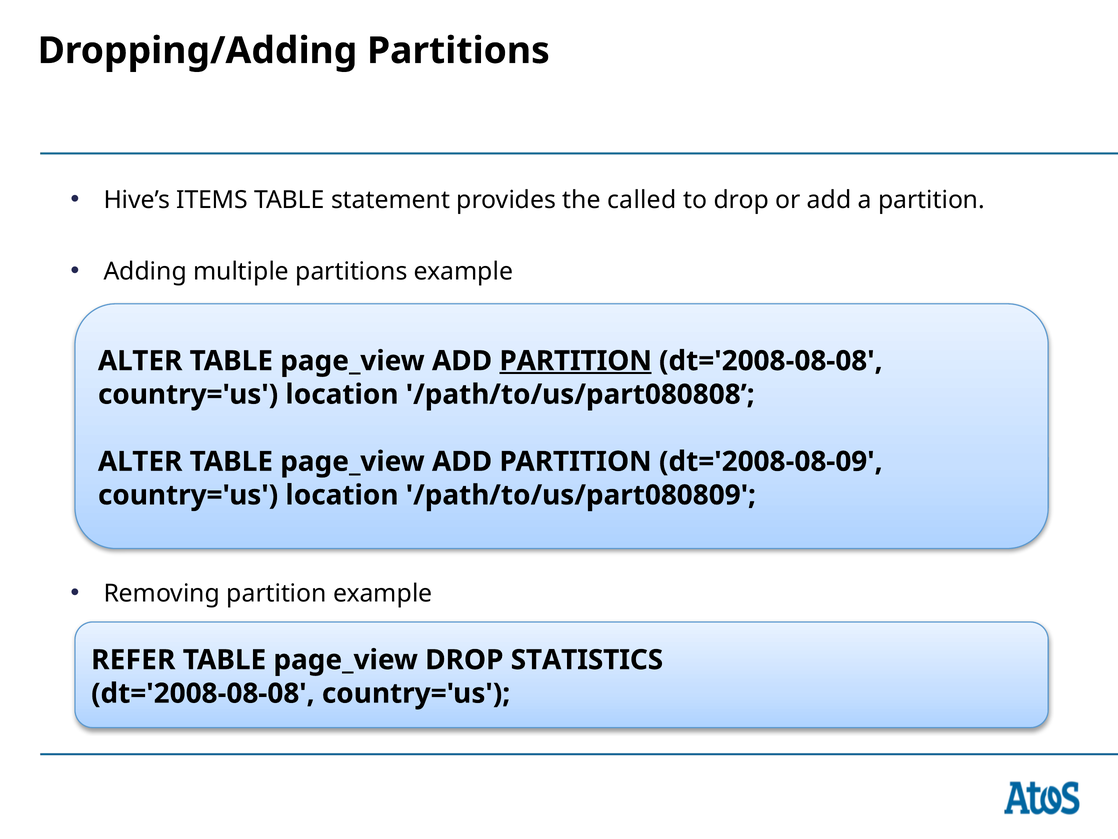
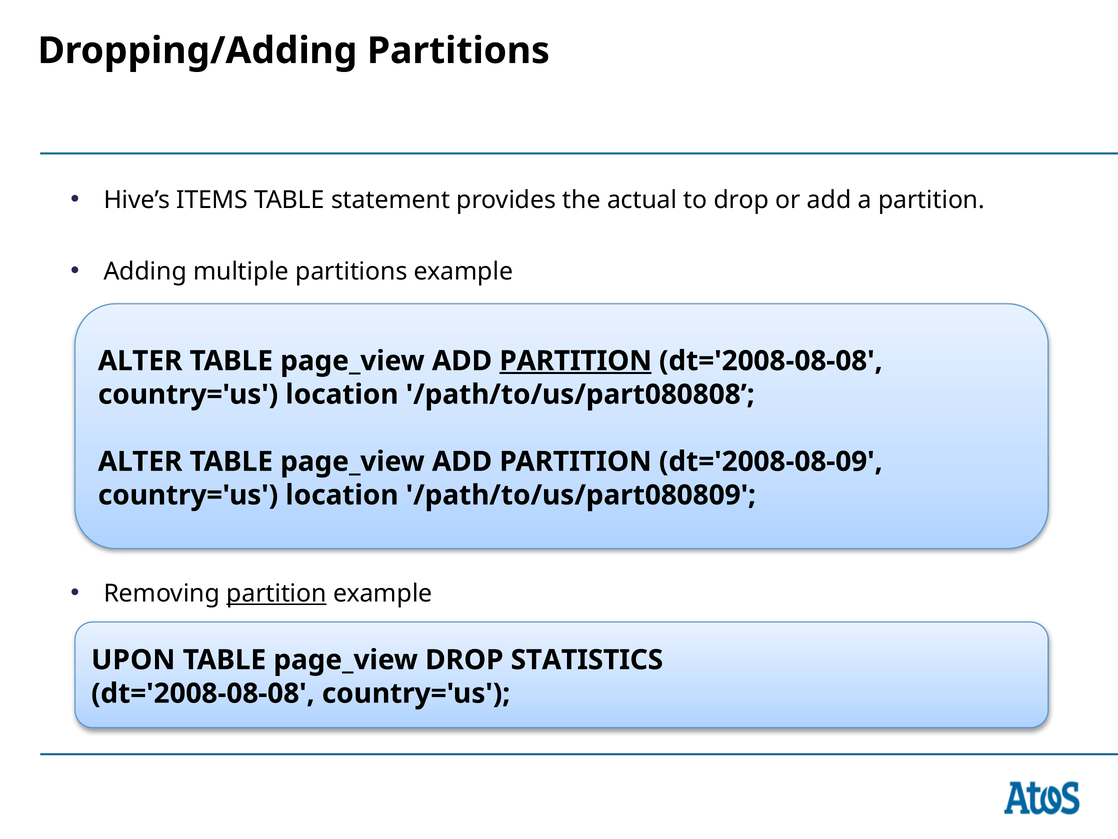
called: called -> actual (642, 200)
partition underline: none -> present (277, 593)
REFER: REFER -> UPON (133, 660)
